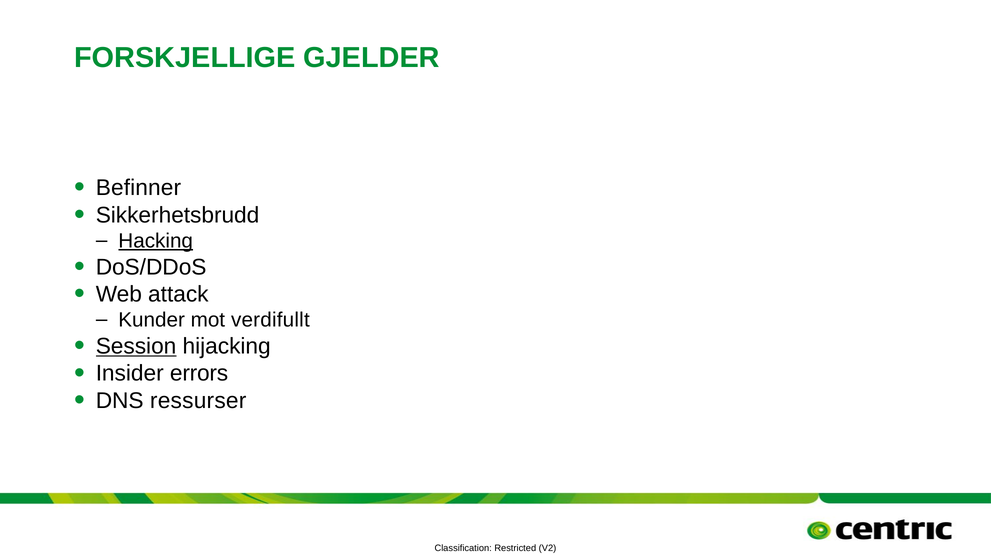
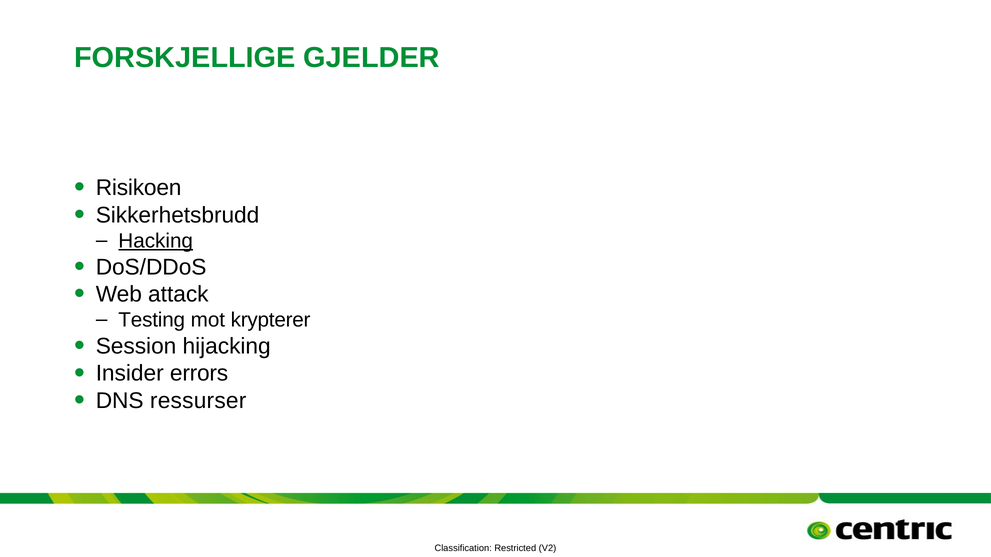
Befinner: Befinner -> Risikoen (139, 188)
Kunder: Kunder -> Testing (152, 320)
verdifullt: verdifullt -> krypterer (271, 320)
Session underline: present -> none (136, 347)
